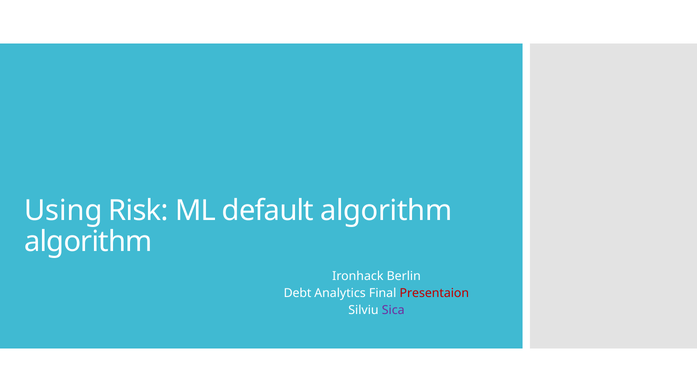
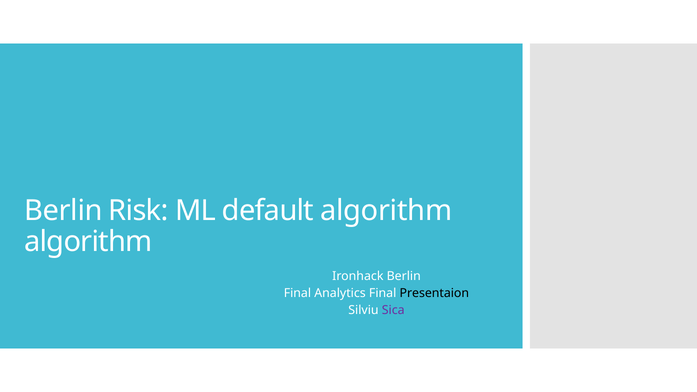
Using: Using -> Berlin (63, 210)
Debt: Debt -> Final (297, 293)
Presentaion colour: red -> black (434, 293)
